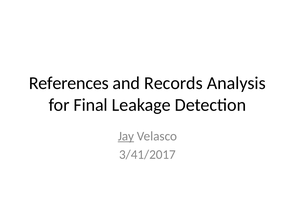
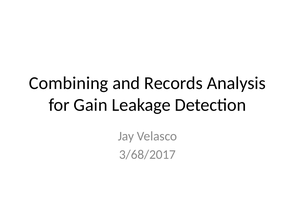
References: References -> Combining (69, 83)
Final: Final -> Gain (91, 105)
Jay underline: present -> none (126, 136)
3/41/2017: 3/41/2017 -> 3/68/2017 (147, 154)
